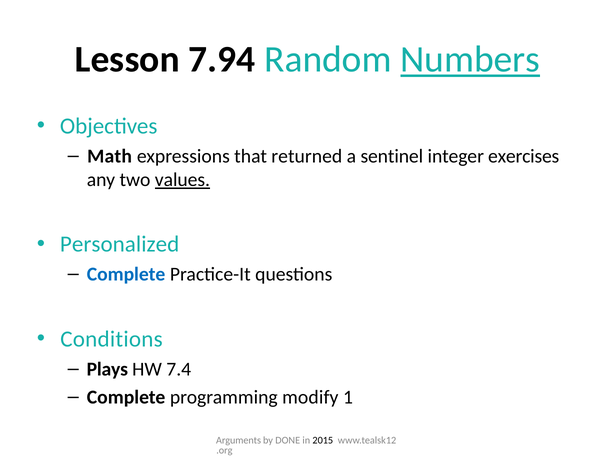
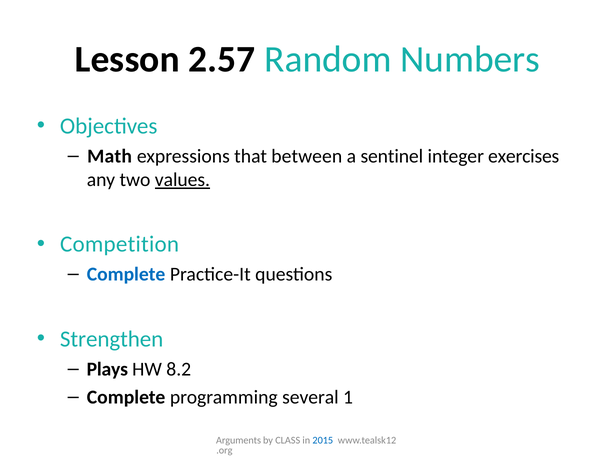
7.94: 7.94 -> 2.57 (222, 60)
Numbers underline: present -> none (470, 60)
returned: returned -> between (307, 156)
Personalized: Personalized -> Competition (120, 244)
Conditions: Conditions -> Strengthen (112, 339)
7.4: 7.4 -> 8.2 (179, 369)
modify: modify -> several (310, 398)
DONE: DONE -> CLASS (288, 440)
2015 colour: black -> blue (323, 440)
